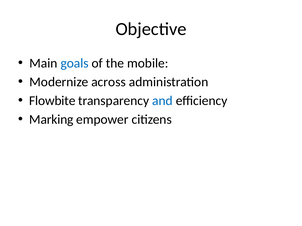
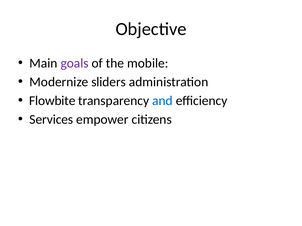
goals colour: blue -> purple (75, 63)
across: across -> sliders (109, 82)
Marking: Marking -> Services (51, 120)
